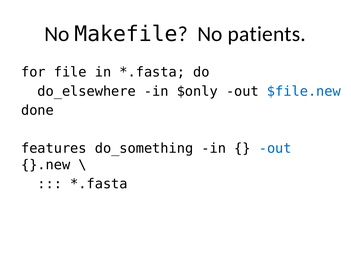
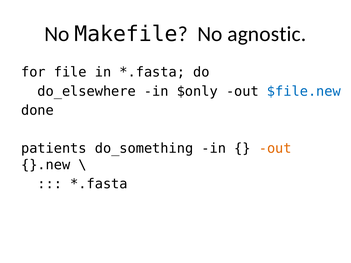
patients: patients -> agnostic (267, 34)
features: features -> patients (54, 149)
out colour: blue -> orange (275, 149)
